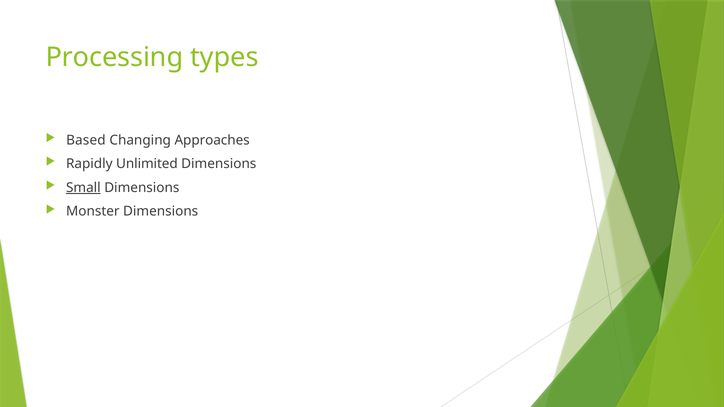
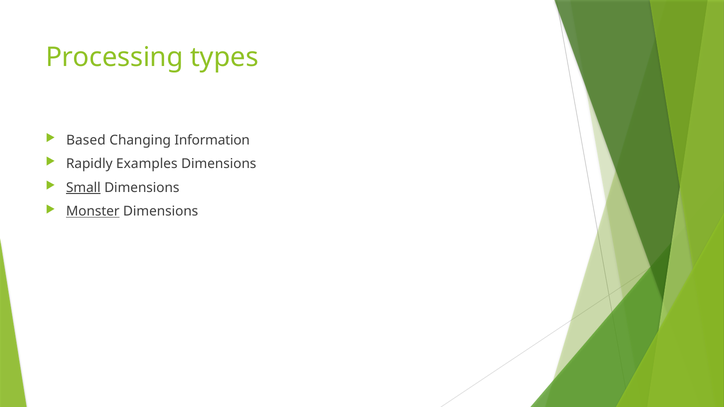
Approaches: Approaches -> Information (212, 140)
Unlimited: Unlimited -> Examples (147, 164)
Monster underline: none -> present (93, 212)
